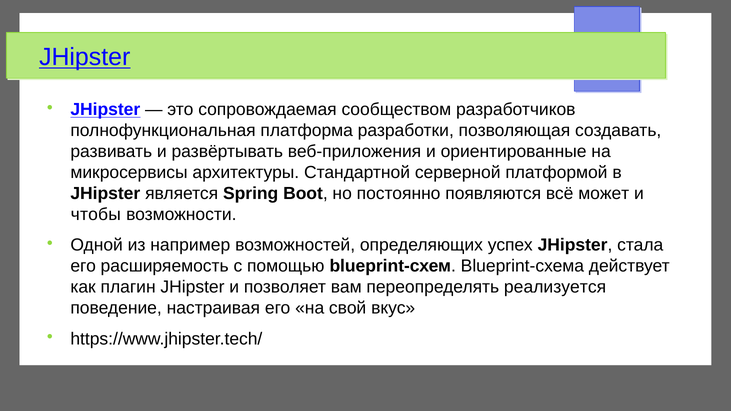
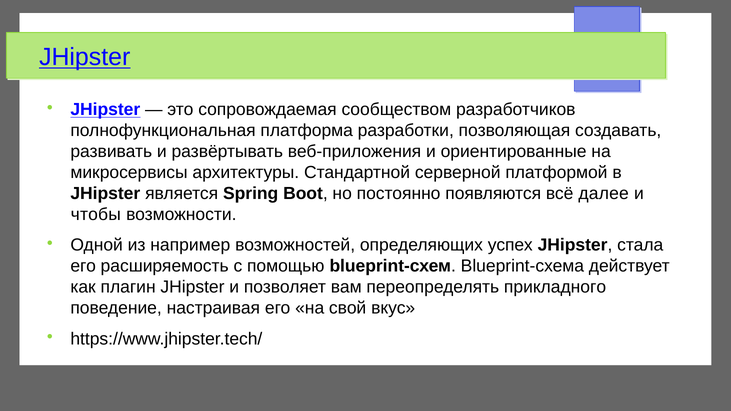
может: может -> далее (604, 194)
реализуется: реализуется -> прикладного (555, 287)
